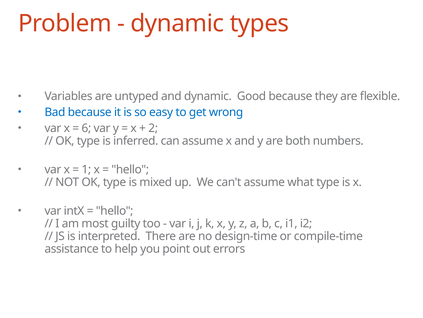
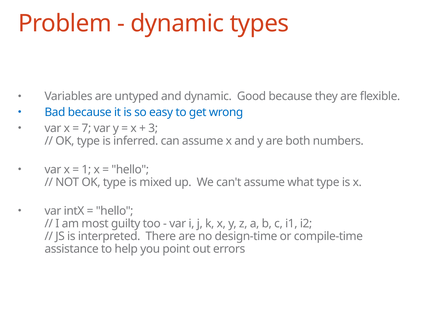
6: 6 -> 7 (86, 128)
2: 2 -> 3 (153, 128)
